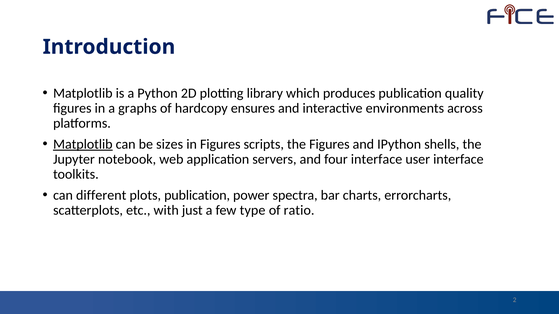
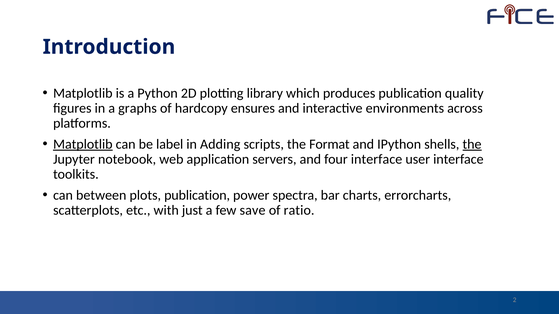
sizes: sizes -> label (170, 144)
in Figures: Figures -> Adding (220, 144)
the Figures: Figures -> Format (329, 144)
the underline: none -> present (472, 144)
different: different -> between (101, 195)
type: type -> save (253, 211)
